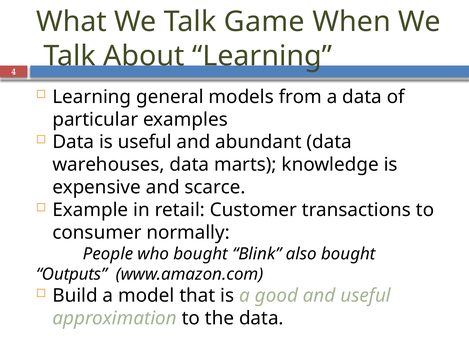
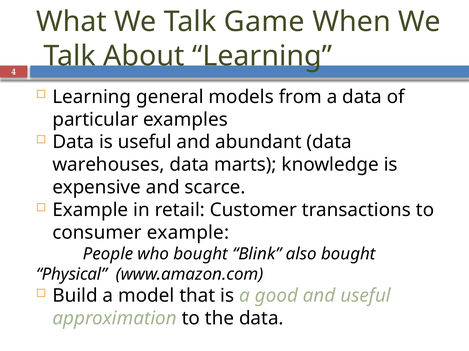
consumer normally: normally -> example (188, 233)
Outputs: Outputs -> Physical (72, 275)
